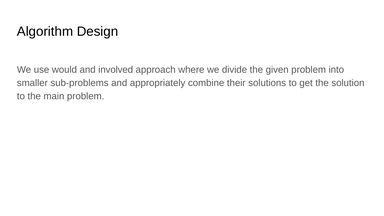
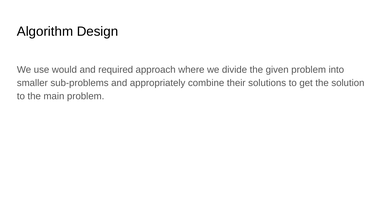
involved: involved -> required (116, 70)
